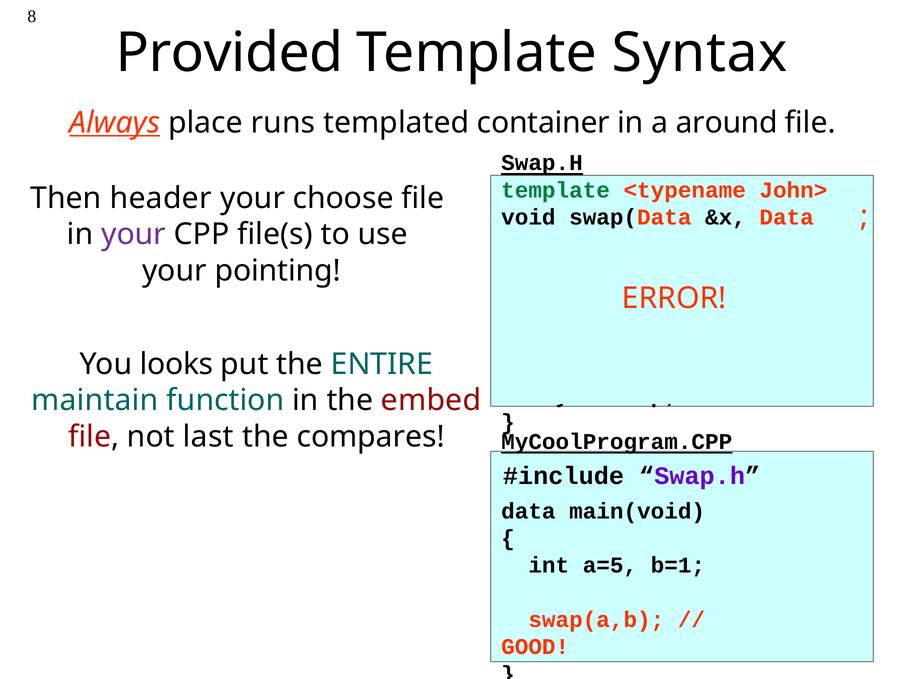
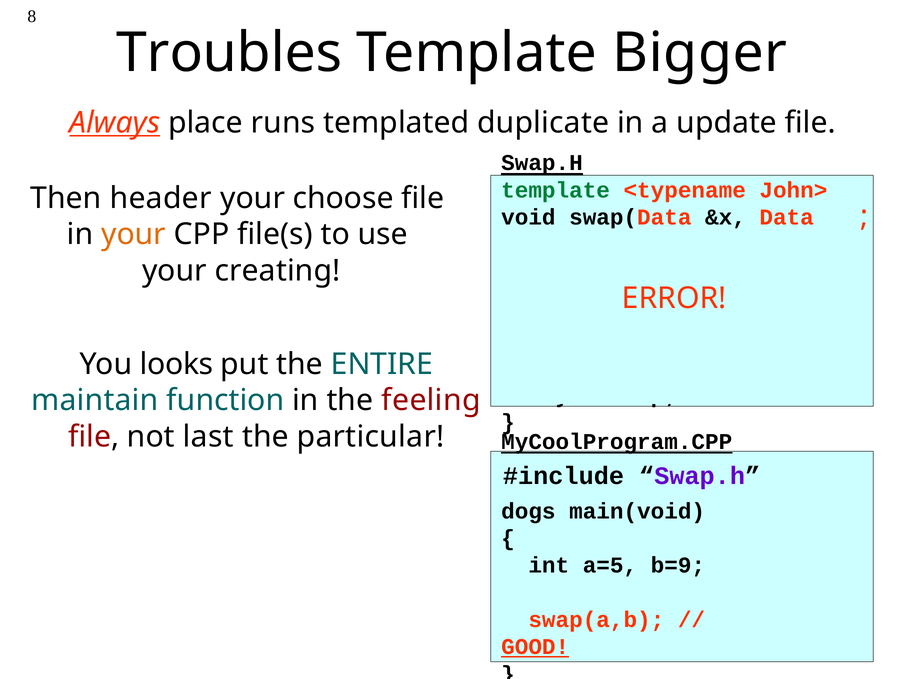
Provided: Provided -> Troubles (229, 53)
Syntax: Syntax -> Bigger (700, 53)
container: container -> duplicate (543, 123)
around: around -> update (727, 123)
your colour: purple -> orange (134, 235)
pointing: pointing -> creating (278, 271)
embed: embed -> feeling (431, 401)
compares: compares -> particular (371, 437)
data: data -> dogs (528, 512)
b=1: b=1 -> b=9 (678, 566)
GOOD underline: none -> present (535, 647)
